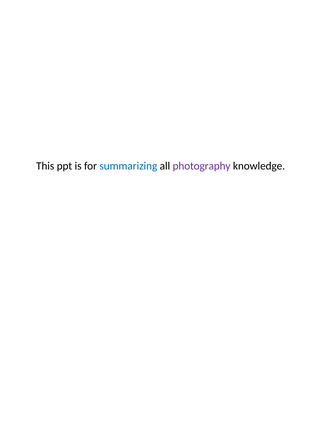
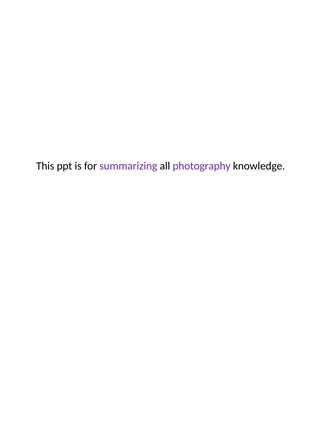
summarizing colour: blue -> purple (128, 166)
